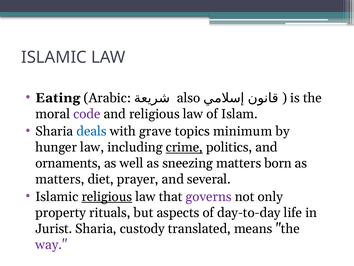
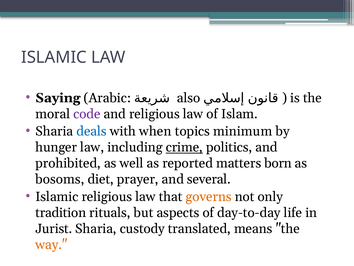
Eating: Eating -> Saying (58, 98)
grave: grave -> when (155, 131)
ornaments: ornaments -> prohibited (68, 163)
sneezing: sneezing -> reported (188, 163)
matters: matters -> bosoms (60, 179)
religious underline: present -> none (107, 196)
governs colour: purple -> orange (209, 196)
property: property -> tradition (61, 212)
way colour: purple -> orange (51, 244)
